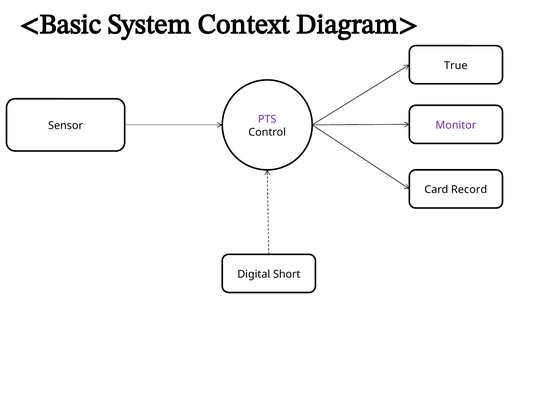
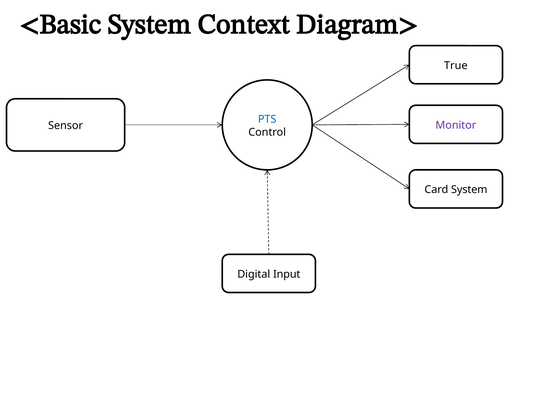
PTS colour: purple -> blue (267, 119)
Card Record: Record -> System (469, 190)
Short: Short -> Input (287, 274)
